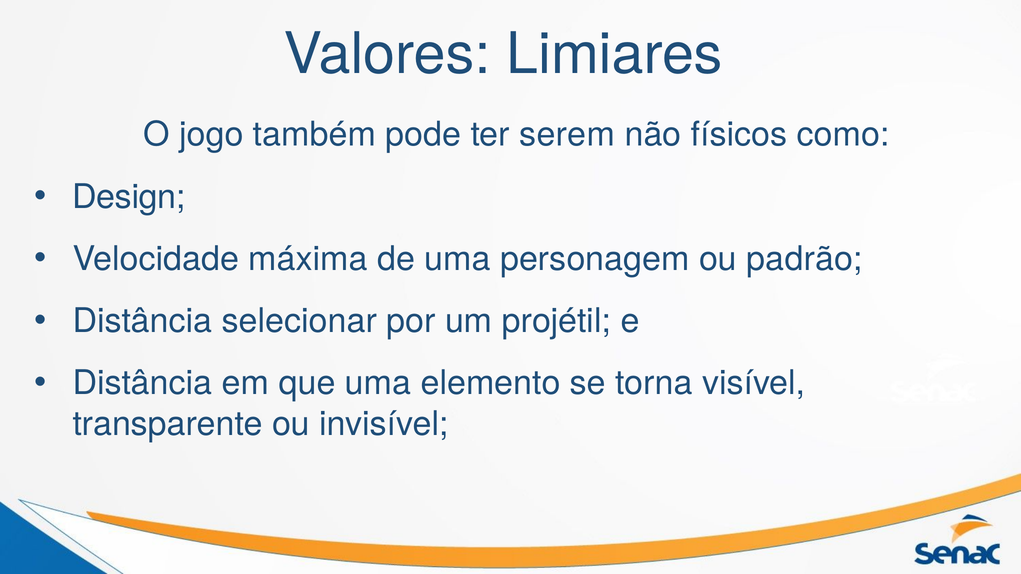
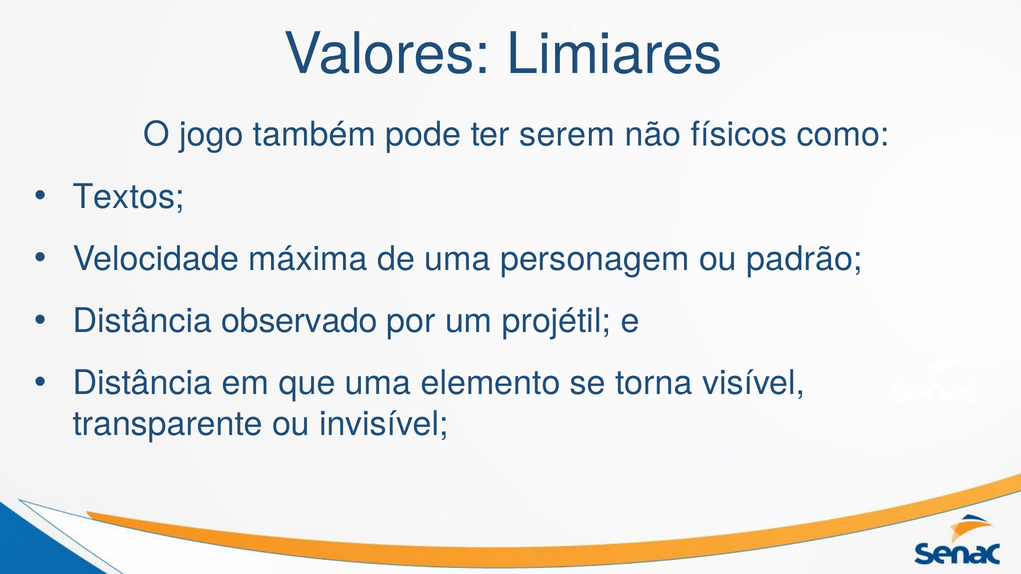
Design: Design -> Textos (129, 197)
selecionar: selecionar -> observado (300, 321)
